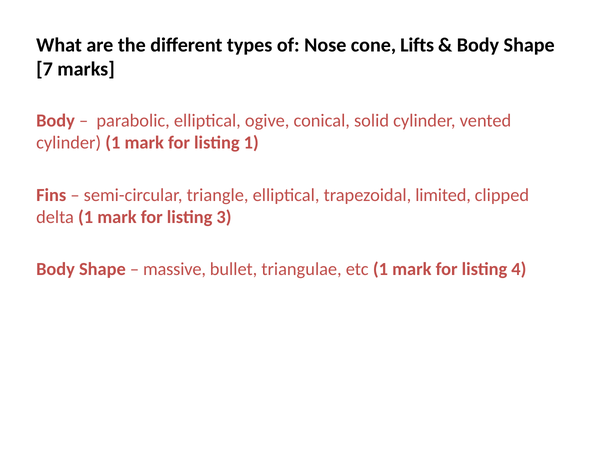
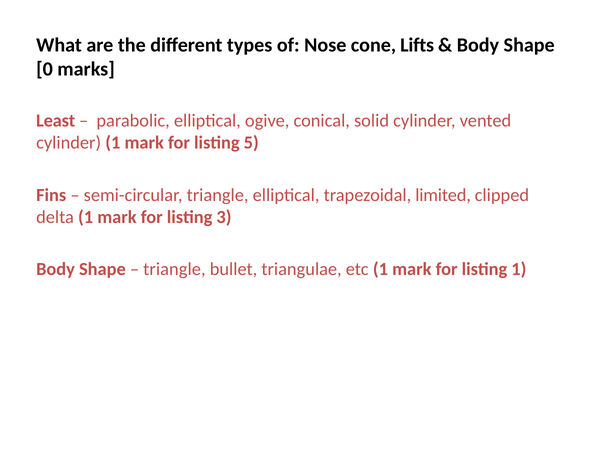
7: 7 -> 0 (45, 69)
Body: Body -> Least (56, 121)
listing 1: 1 -> 5 (251, 143)
massive: massive -> triangle (174, 270)
listing 4: 4 -> 1 (519, 270)
